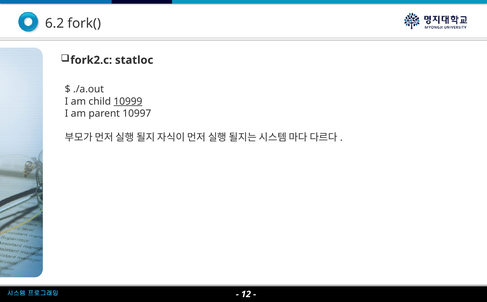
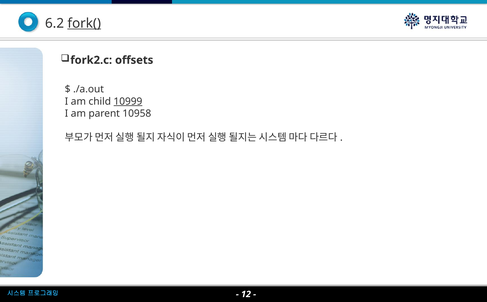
fork( underline: none -> present (84, 23)
statloc: statloc -> offsets (134, 60)
10997: 10997 -> 10958 (137, 114)
